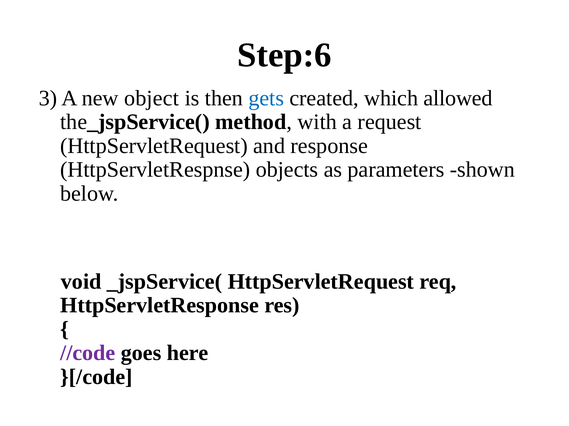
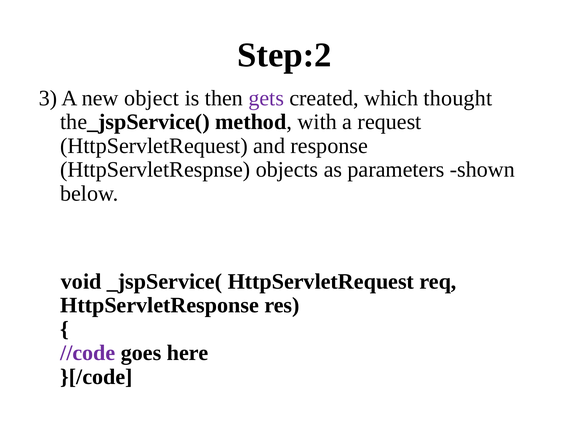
Step:6: Step:6 -> Step:2 (284, 55)
gets colour: blue -> purple (266, 98)
allowed: allowed -> thought (458, 98)
